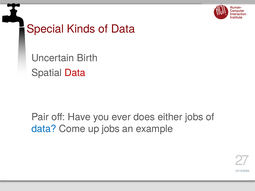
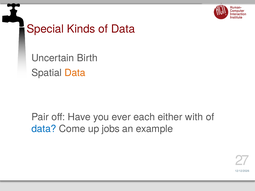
Data colour: red -> orange (75, 73)
does: does -> each (144, 117)
either jobs: jobs -> with (194, 117)
